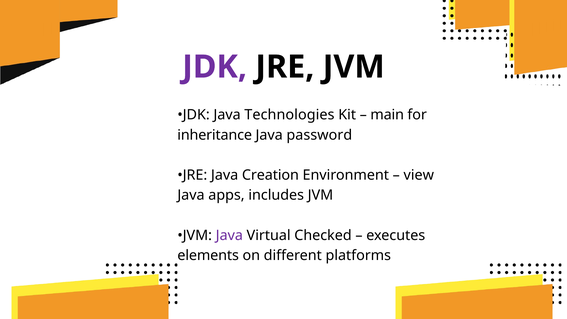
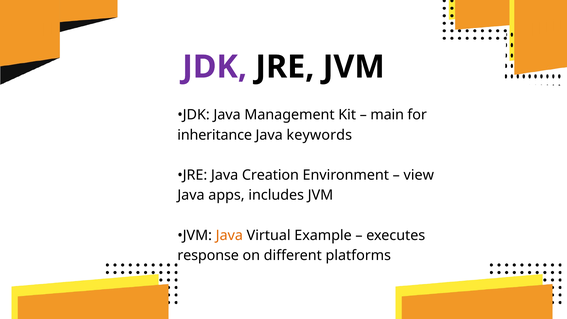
Technologies: Technologies -> Management (289, 115)
password: password -> keywords (319, 135)
Java colour: purple -> orange (229, 235)
Checked: Checked -> Example (323, 235)
elements: elements -> response (208, 255)
